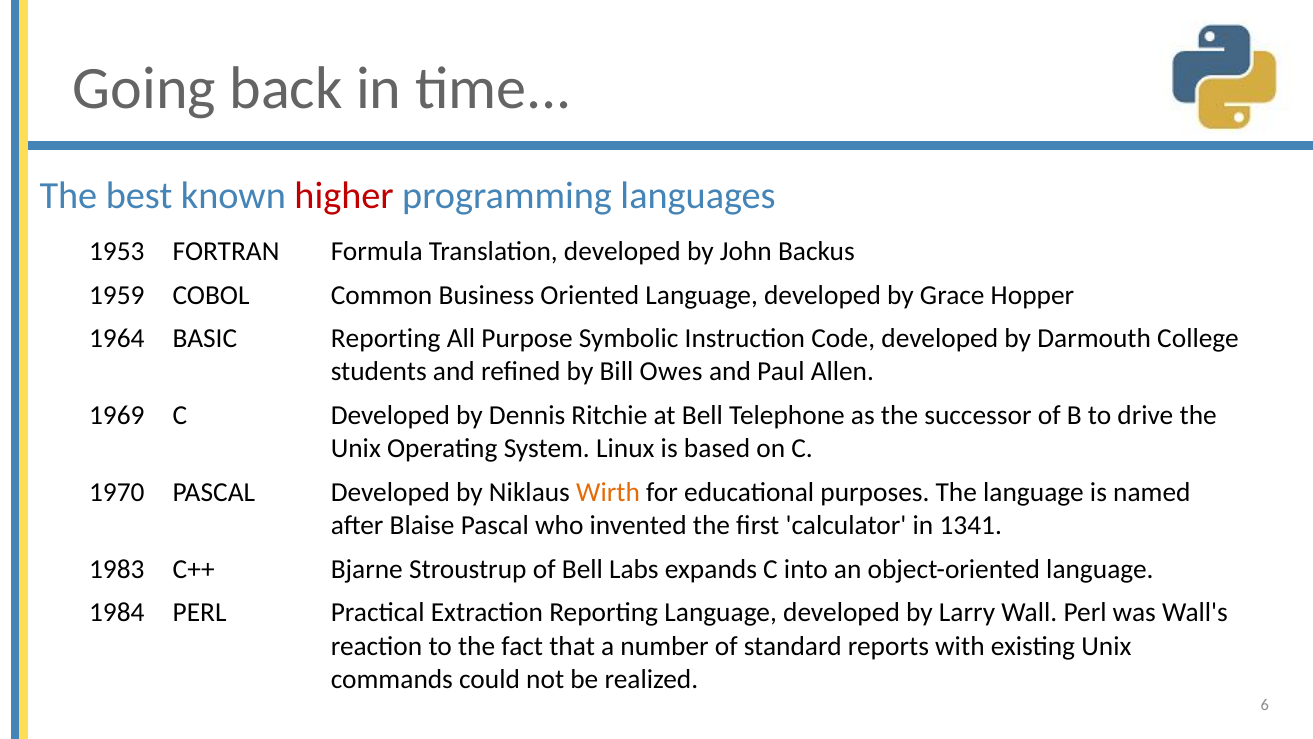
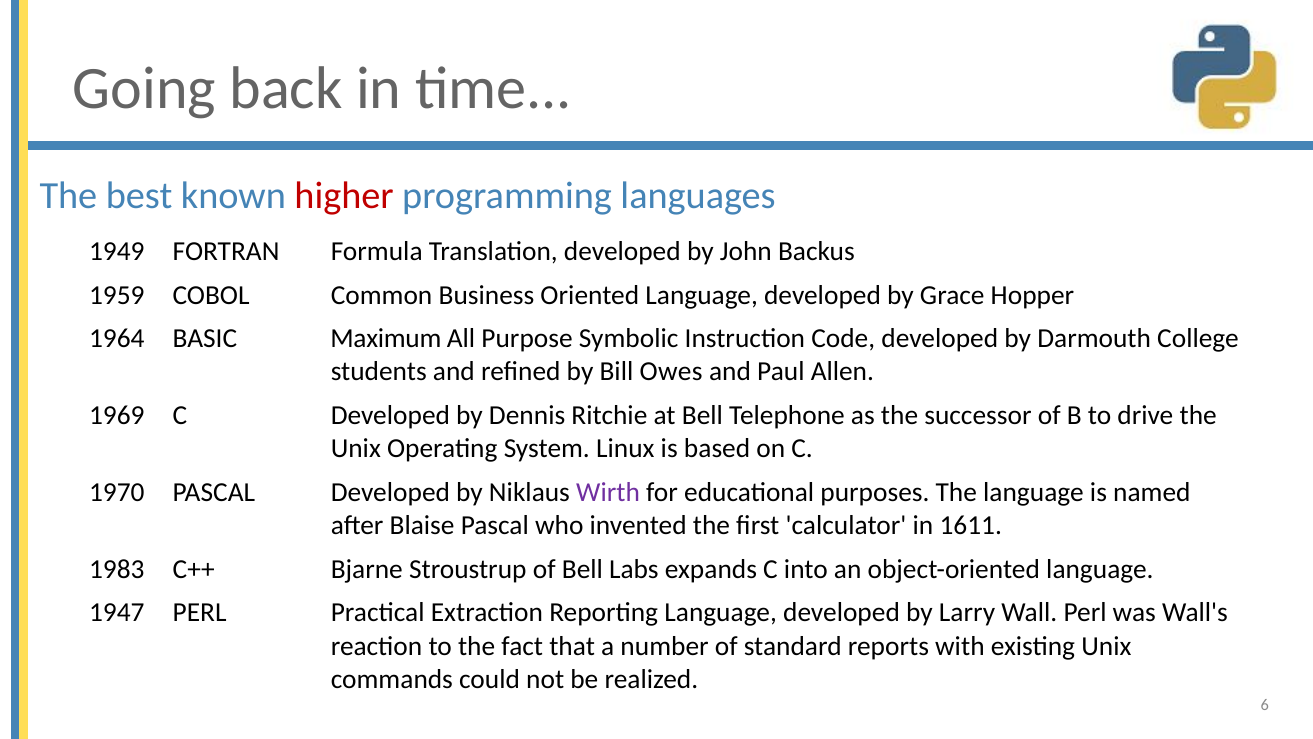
1953: 1953 -> 1949 (117, 251)
BASIC Reporting: Reporting -> Maximum (386, 338)
Wirth colour: orange -> purple (608, 492)
1341: 1341 -> 1611 (971, 525)
1984: 1984 -> 1947 (117, 612)
